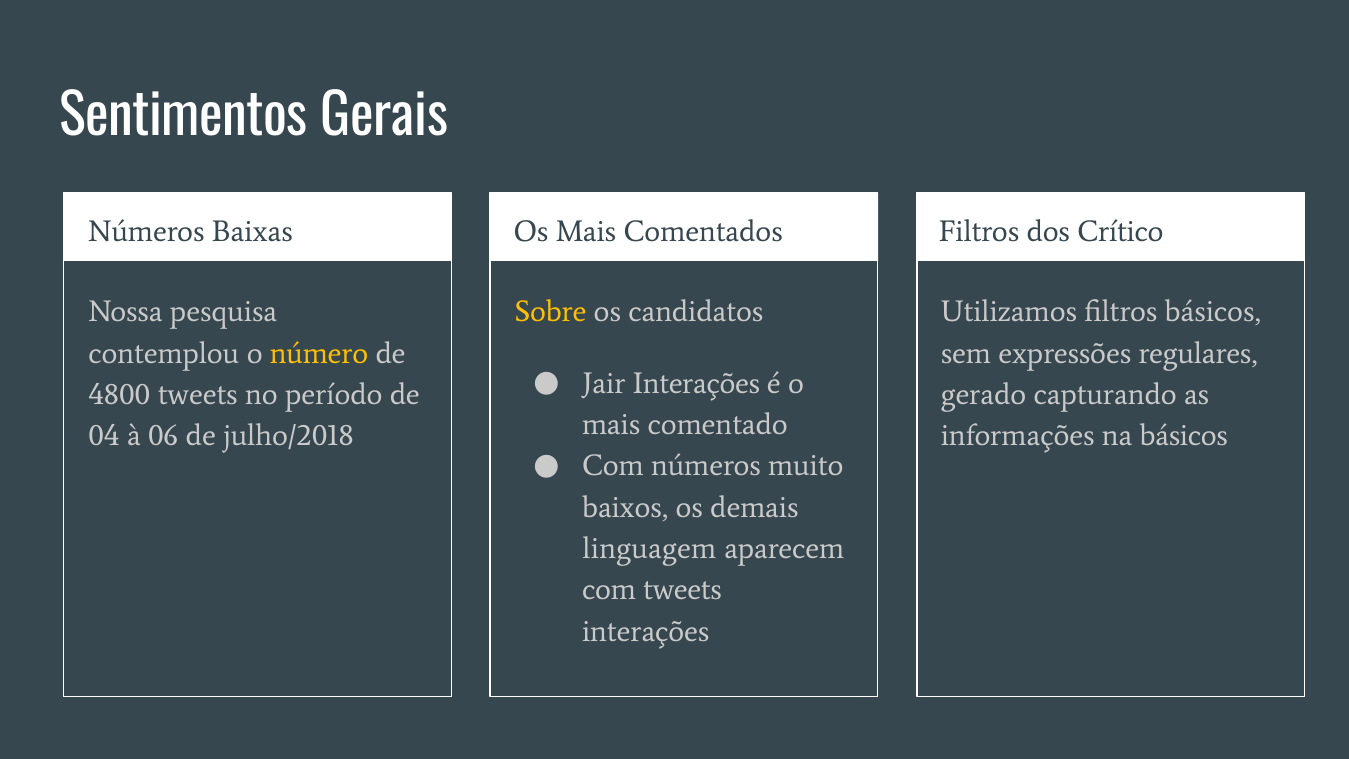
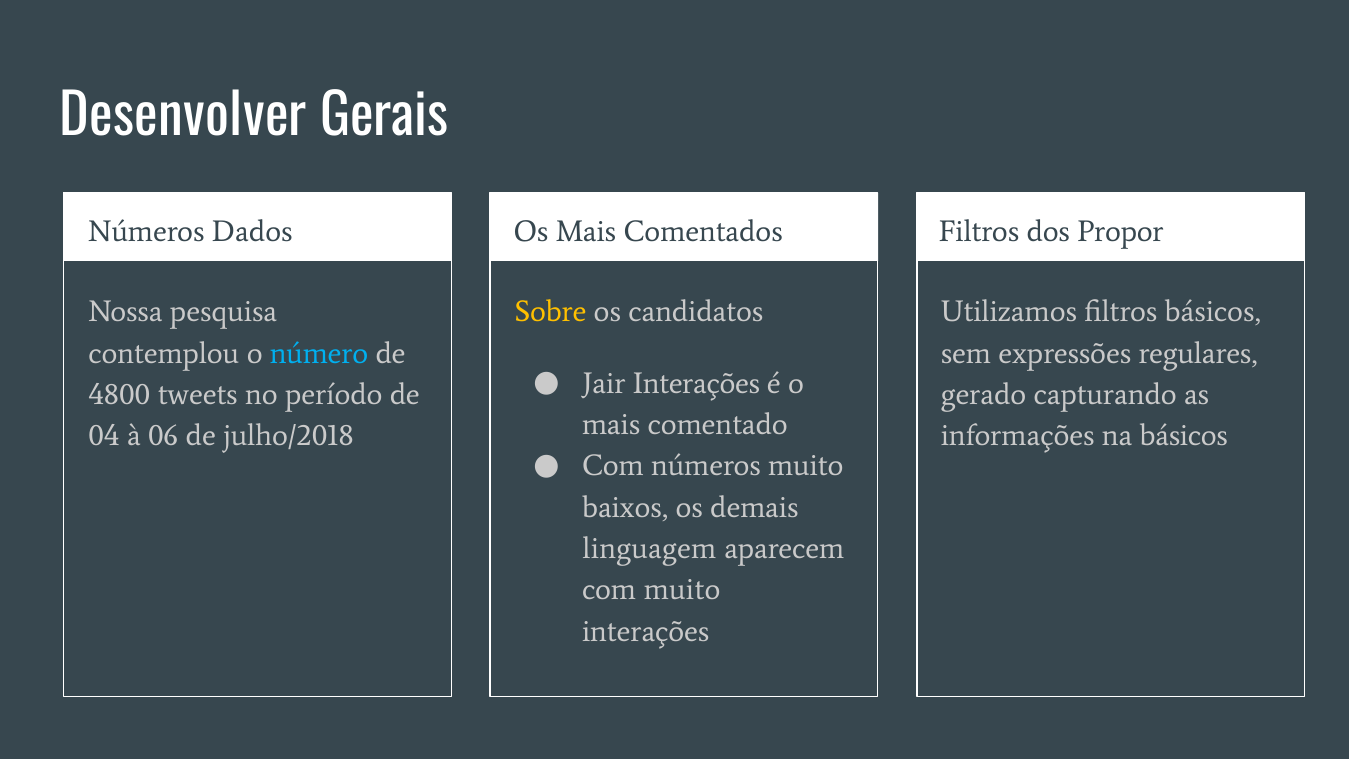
Sentimentos: Sentimentos -> Desenvolver (183, 117)
Baixas: Baixas -> Dados (252, 231)
Crítico: Crítico -> Propor (1120, 231)
número colour: yellow -> light blue (319, 353)
com tweets: tweets -> muito (682, 590)
